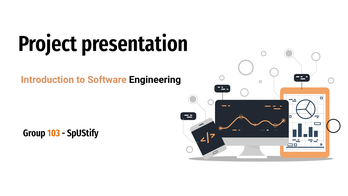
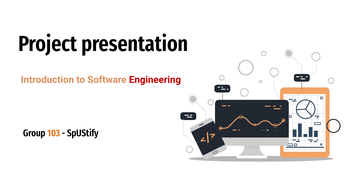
Engineering colour: black -> red (155, 80)
